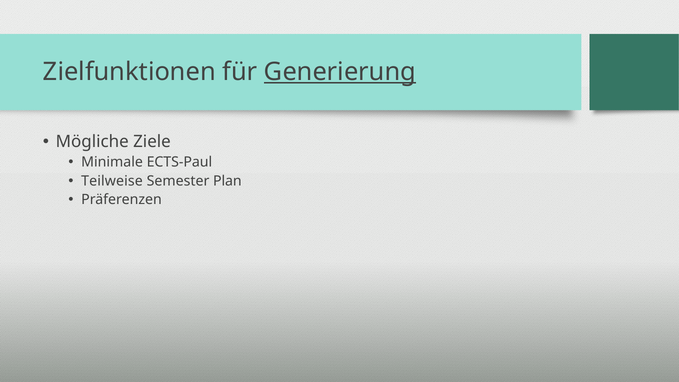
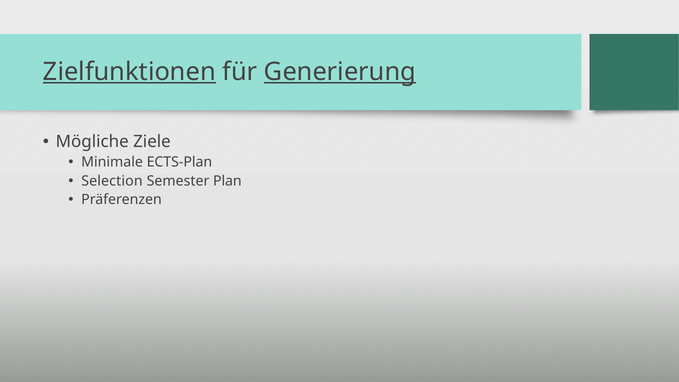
Zielfunktionen underline: none -> present (129, 72)
ECTS-Paul: ECTS-Paul -> ECTS-Plan (179, 162)
Teilweise: Teilweise -> Selection (112, 181)
